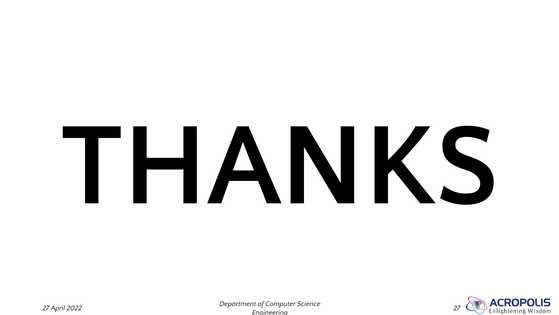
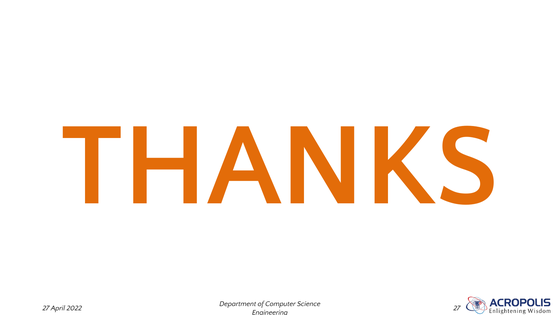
THANKS colour: black -> orange (279, 165)
